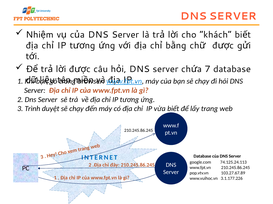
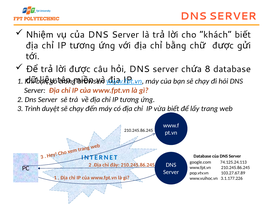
7: 7 -> 8 (208, 69)
